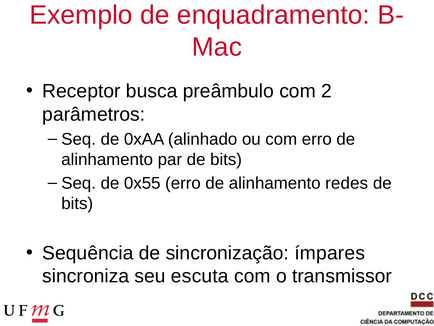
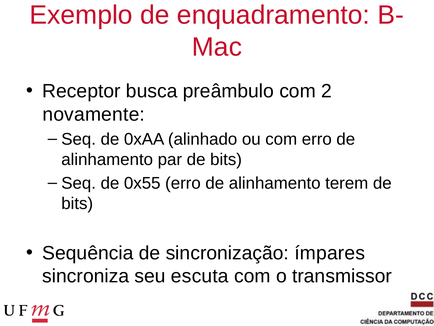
parâmetros: parâmetros -> novamente (94, 114)
redes: redes -> terem (347, 183)
